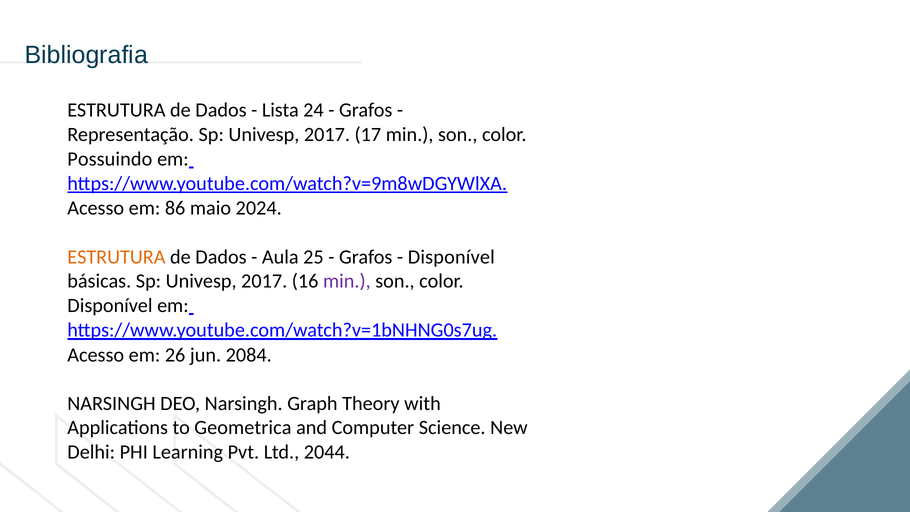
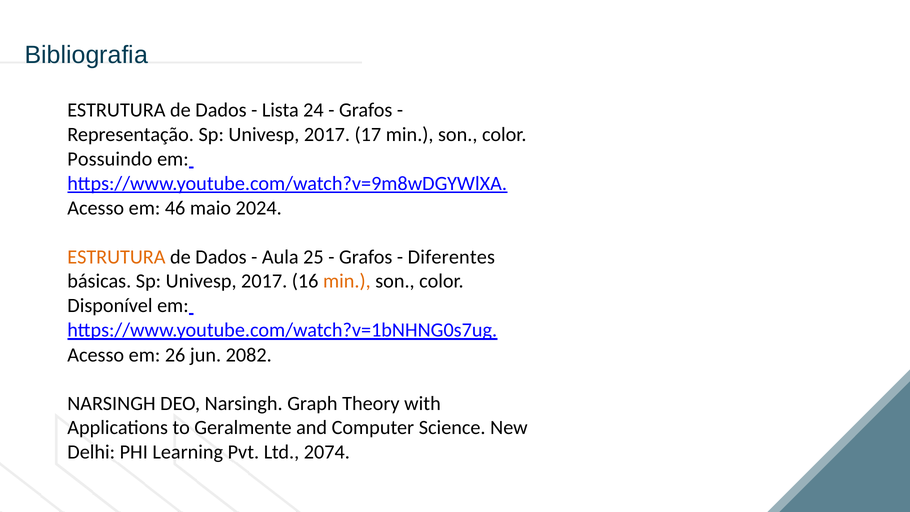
86: 86 -> 46 (175, 208)
Disponível: Disponível -> Diferentes (451, 257)
min colour: purple -> orange (347, 281)
2084: 2084 -> 2082 (249, 355)
Geometrica: Geometrica -> Geralmente (243, 428)
2044: 2044 -> 2074 (327, 452)
